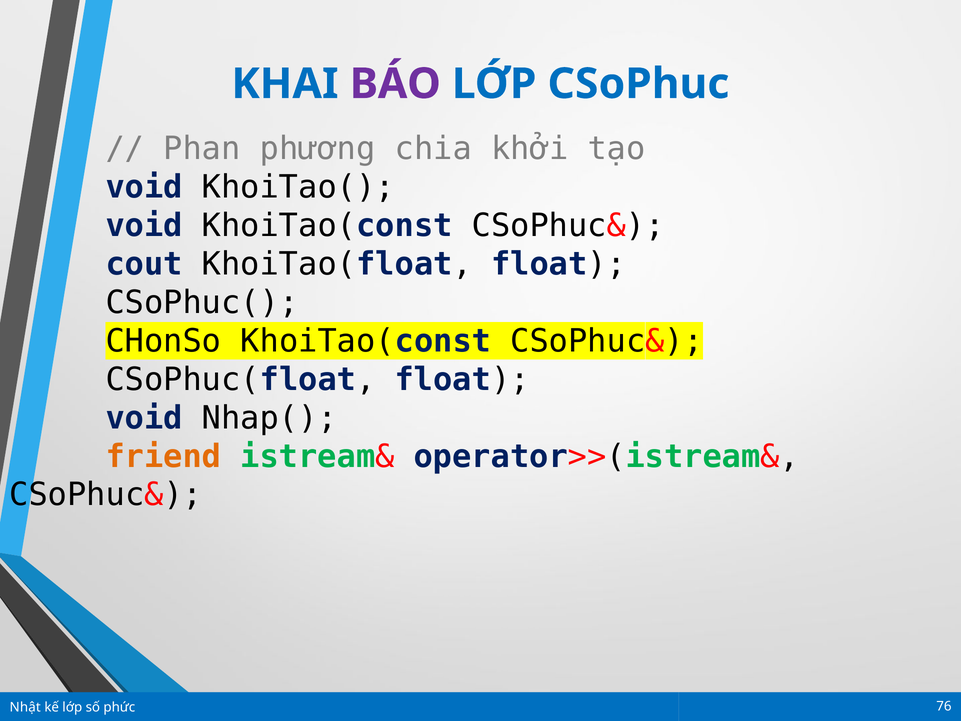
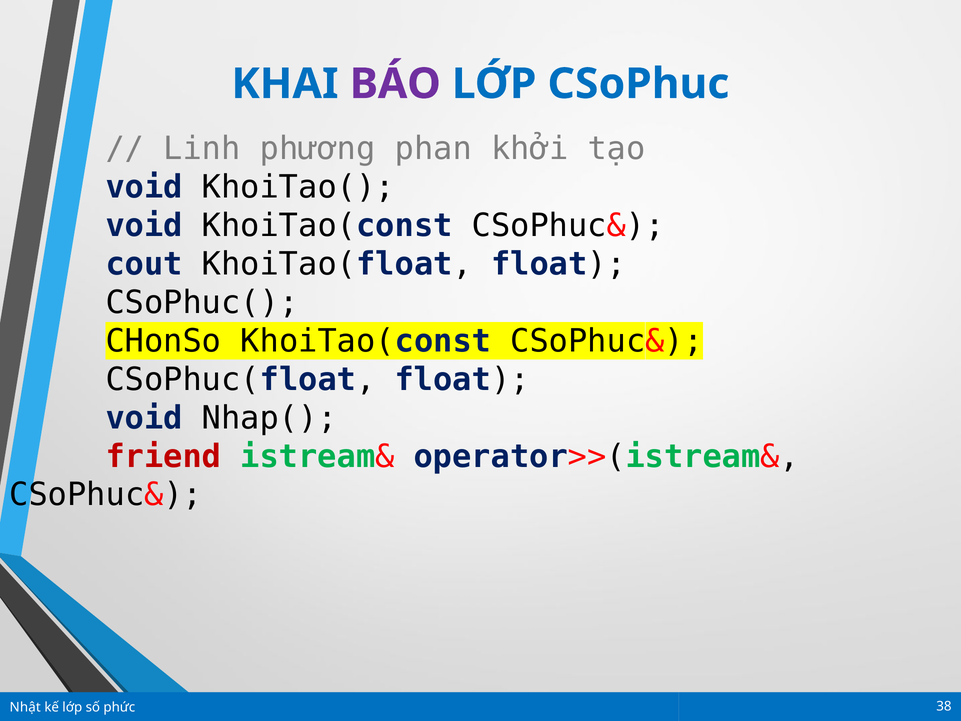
Phan: Phan -> Linh (202, 149)
chia: chia -> phan (433, 149)
friend colour: orange -> red (163, 456)
76: 76 -> 38 (944, 706)
